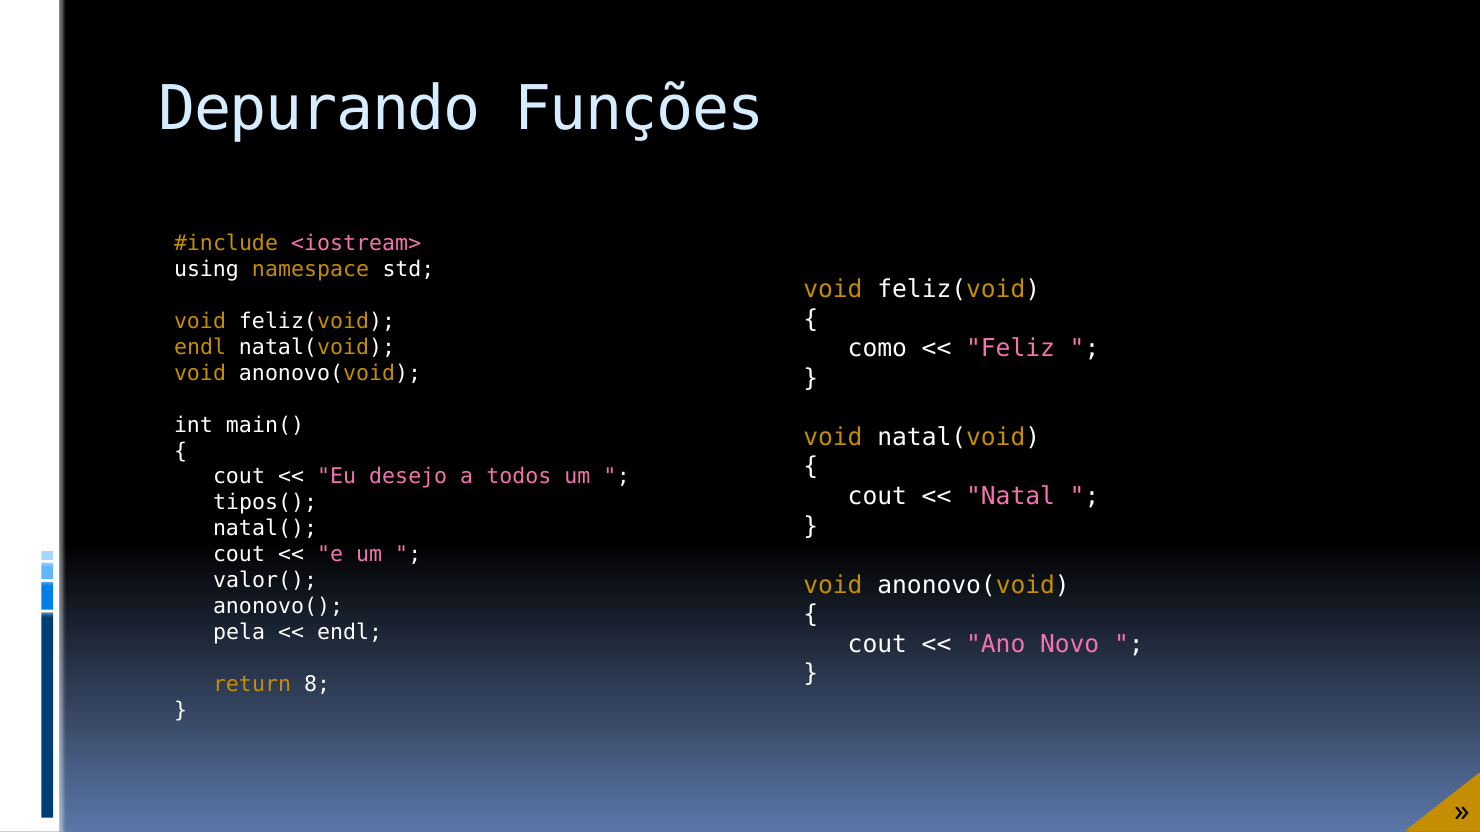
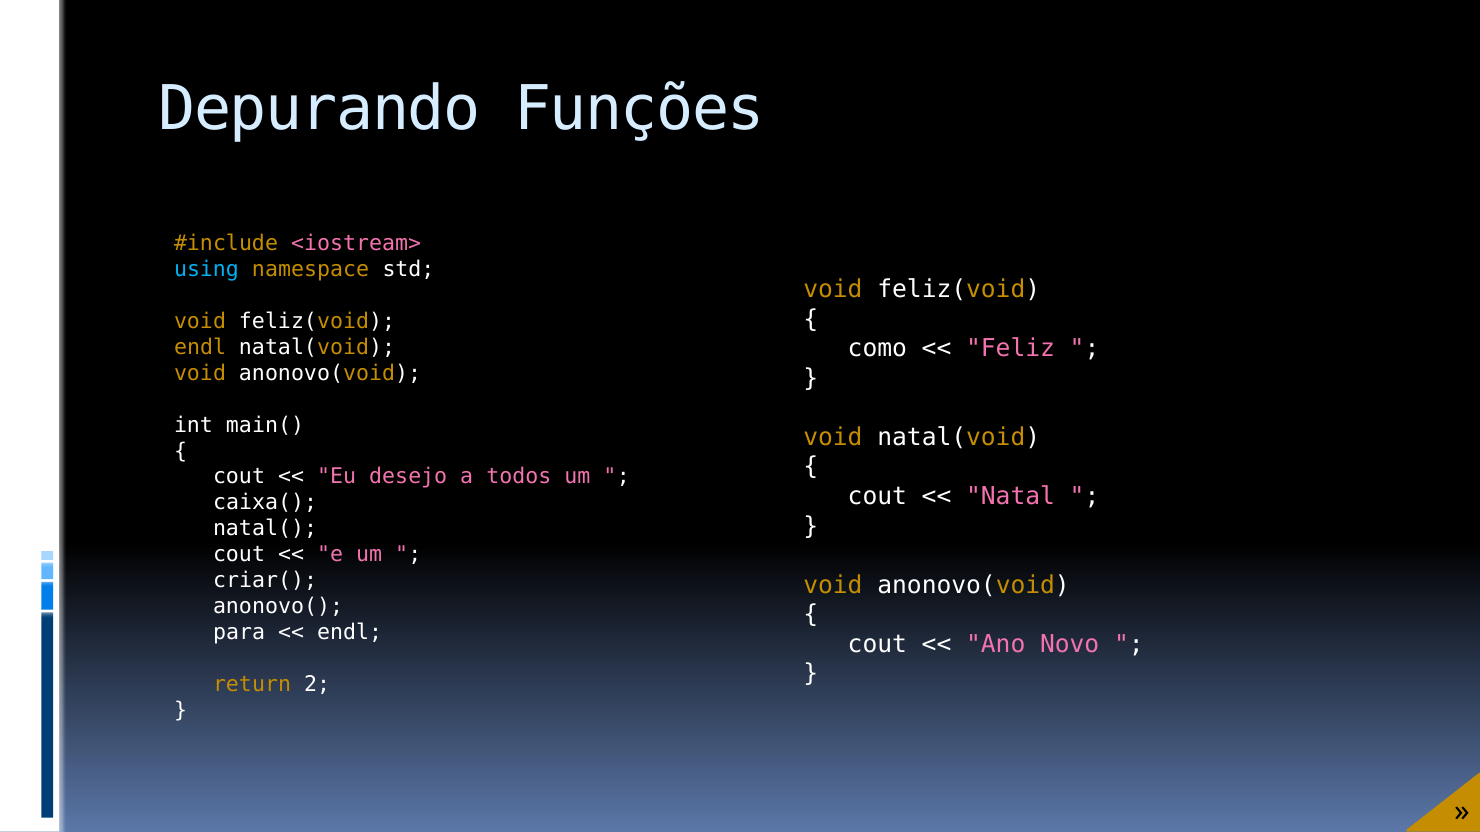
using colour: white -> light blue (206, 270)
tipos(: tipos( -> caixa( (265, 503)
valor(: valor( -> criar( (265, 581)
pela: pela -> para (239, 633)
8: 8 -> 2 (317, 684)
